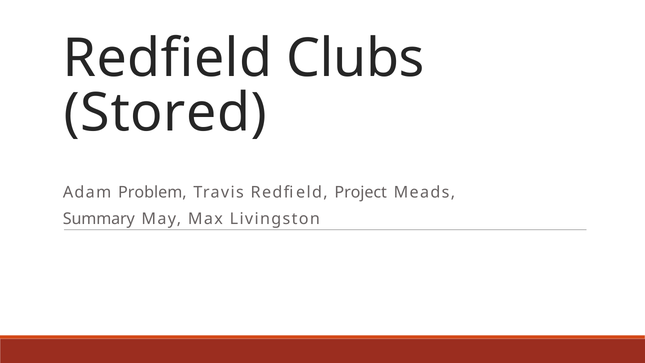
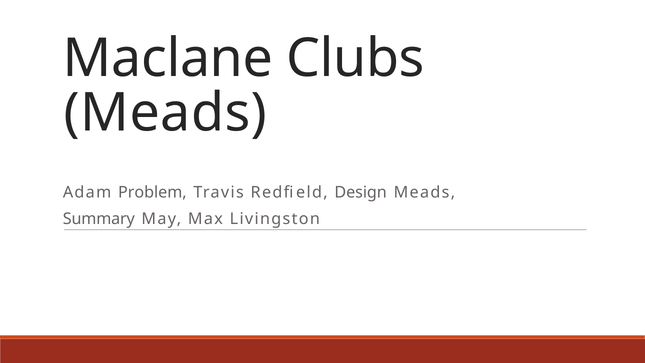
Redfield: Redfield -> Maclane (168, 58)
Stored: Stored -> Meads (165, 113)
Project: Project -> Design (361, 192)
